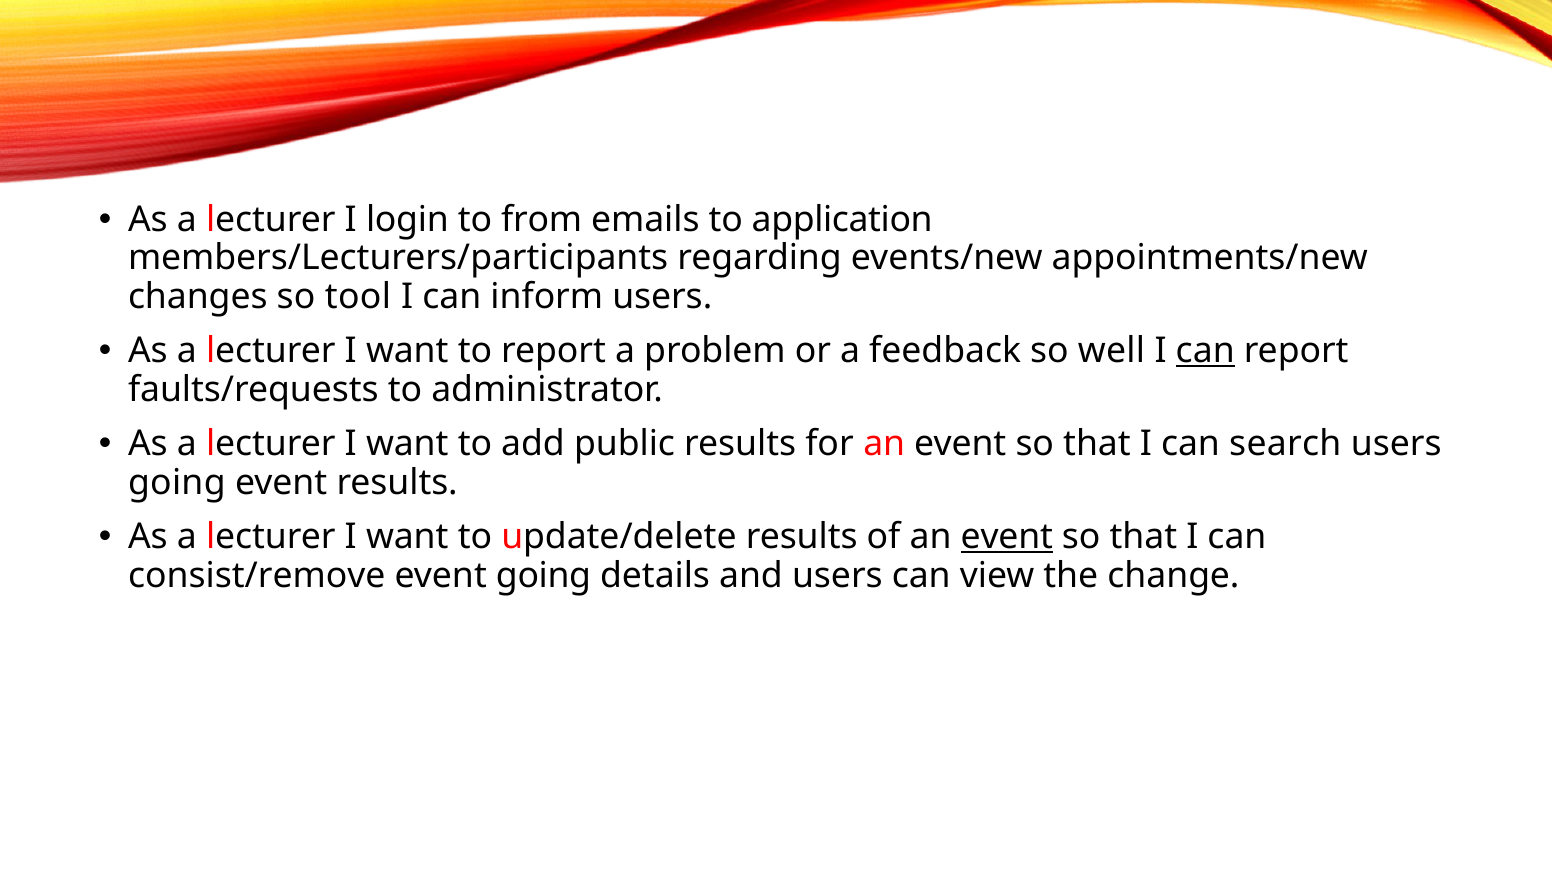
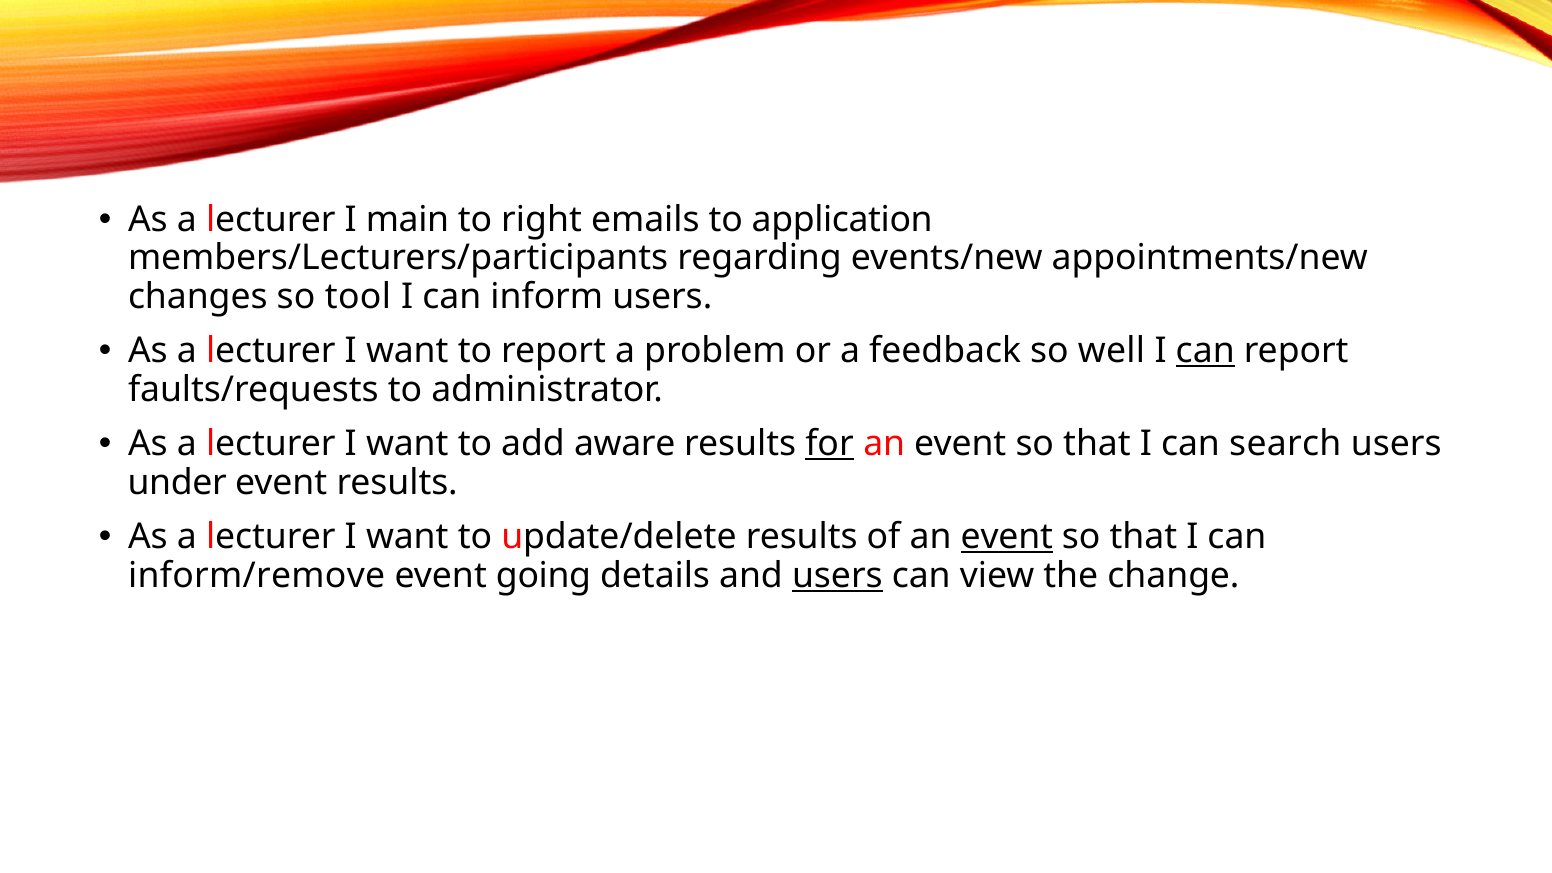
login: login -> main (407, 220)
from: from -> right (542, 220)
public: public -> aware (625, 444)
for underline: none -> present (829, 444)
going: going -> under (177, 482)
consist/remove: consist/remove -> inform/remove (257, 575)
users underline: none -> present (837, 575)
